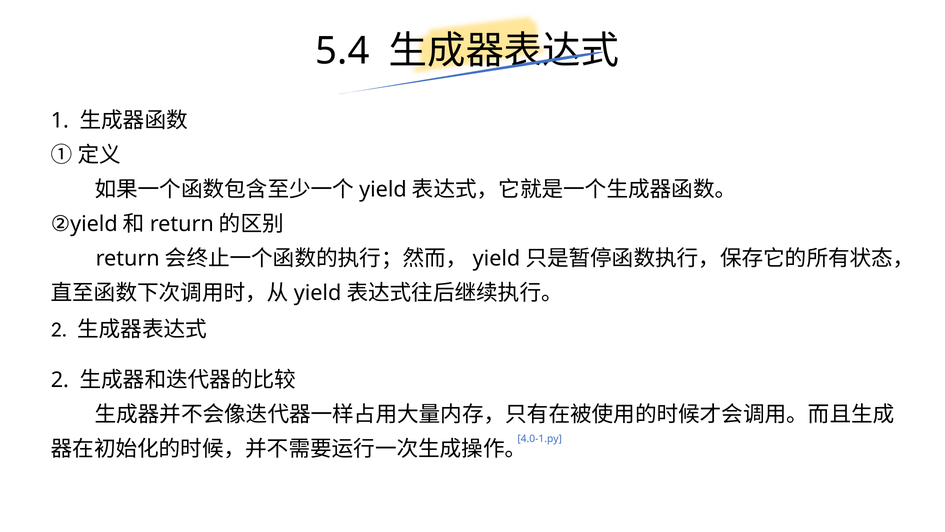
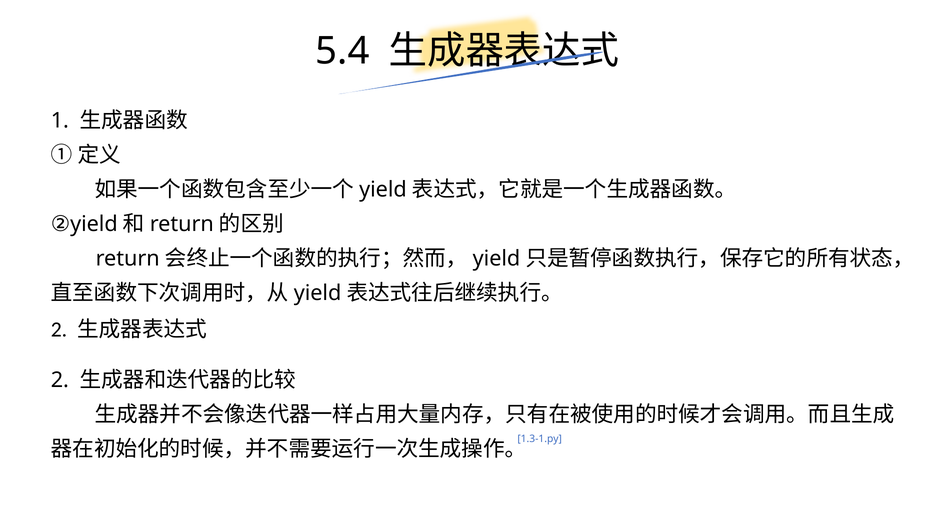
4.0-1.py: 4.0-1.py -> 1.3-1.py (540, 438)
